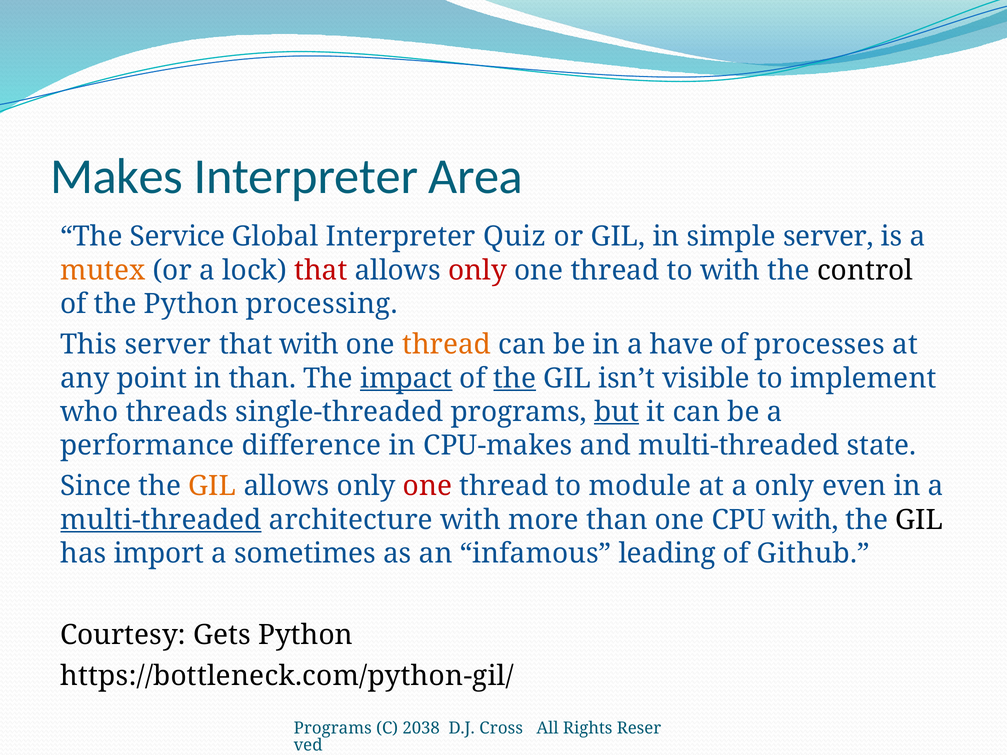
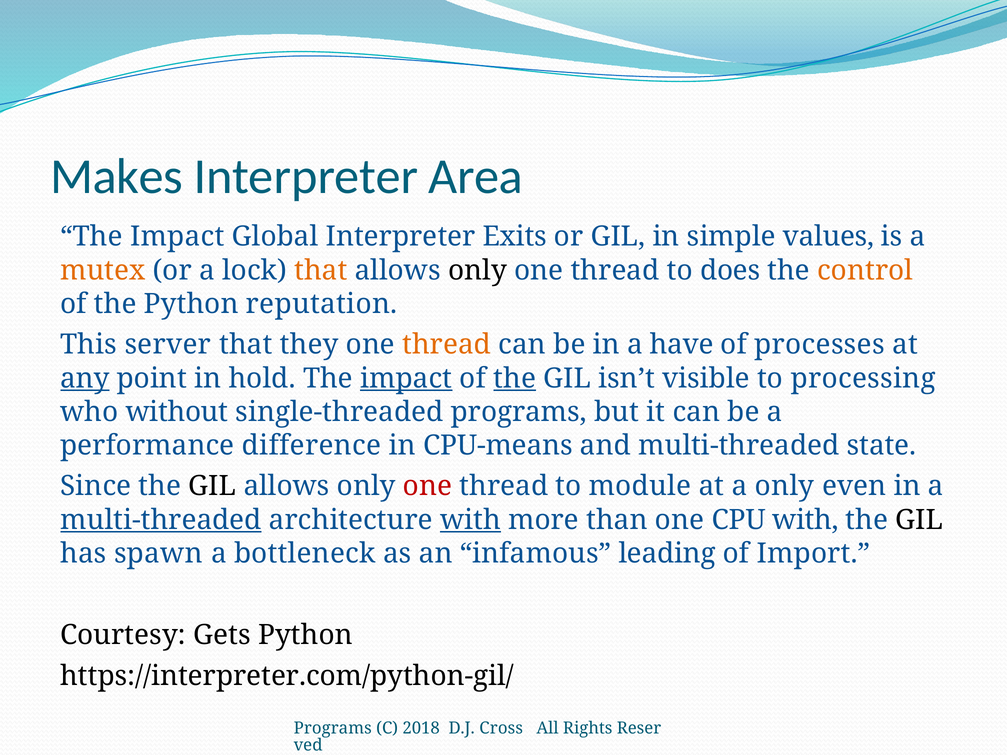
Service: Service -> Impact (177, 237)
Quiz: Quiz -> Exits (515, 237)
simple server: server -> values (828, 237)
that colour: red -> orange (321, 270)
only colour: red -> black (477, 270)
to with: with -> does (730, 270)
control colour: black -> orange (865, 270)
processing: processing -> reputation (322, 304)
that with: with -> they (309, 345)
any underline: none -> present (85, 378)
in than: than -> hold (262, 378)
implement: implement -> processing (863, 378)
threads: threads -> without (177, 412)
but underline: present -> none (617, 412)
CPU-makes: CPU-makes -> CPU-means (498, 446)
GIL colour: orange -> black (212, 486)
with underline: none -> present (470, 520)
import: import -> spawn (159, 554)
sometimes: sometimes -> bottleneck (305, 554)
Github: Github -> Import (814, 554)
https://bottleneck.com/python-gil/: https://bottleneck.com/python-gil/ -> https://interpreter.com/python-gil/ (287, 676)
2038: 2038 -> 2018 (421, 729)
